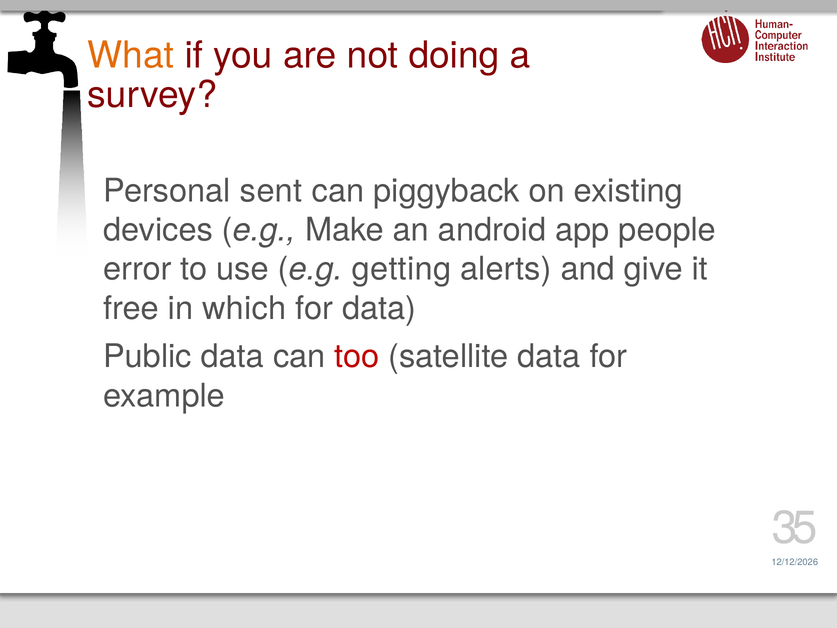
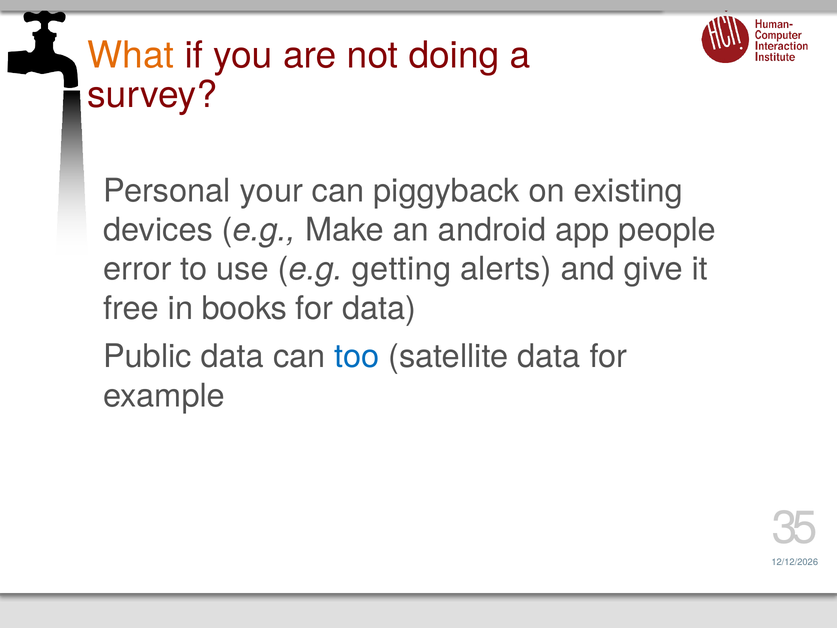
sent: sent -> your (271, 191)
which: which -> books (244, 308)
too colour: red -> blue (357, 357)
